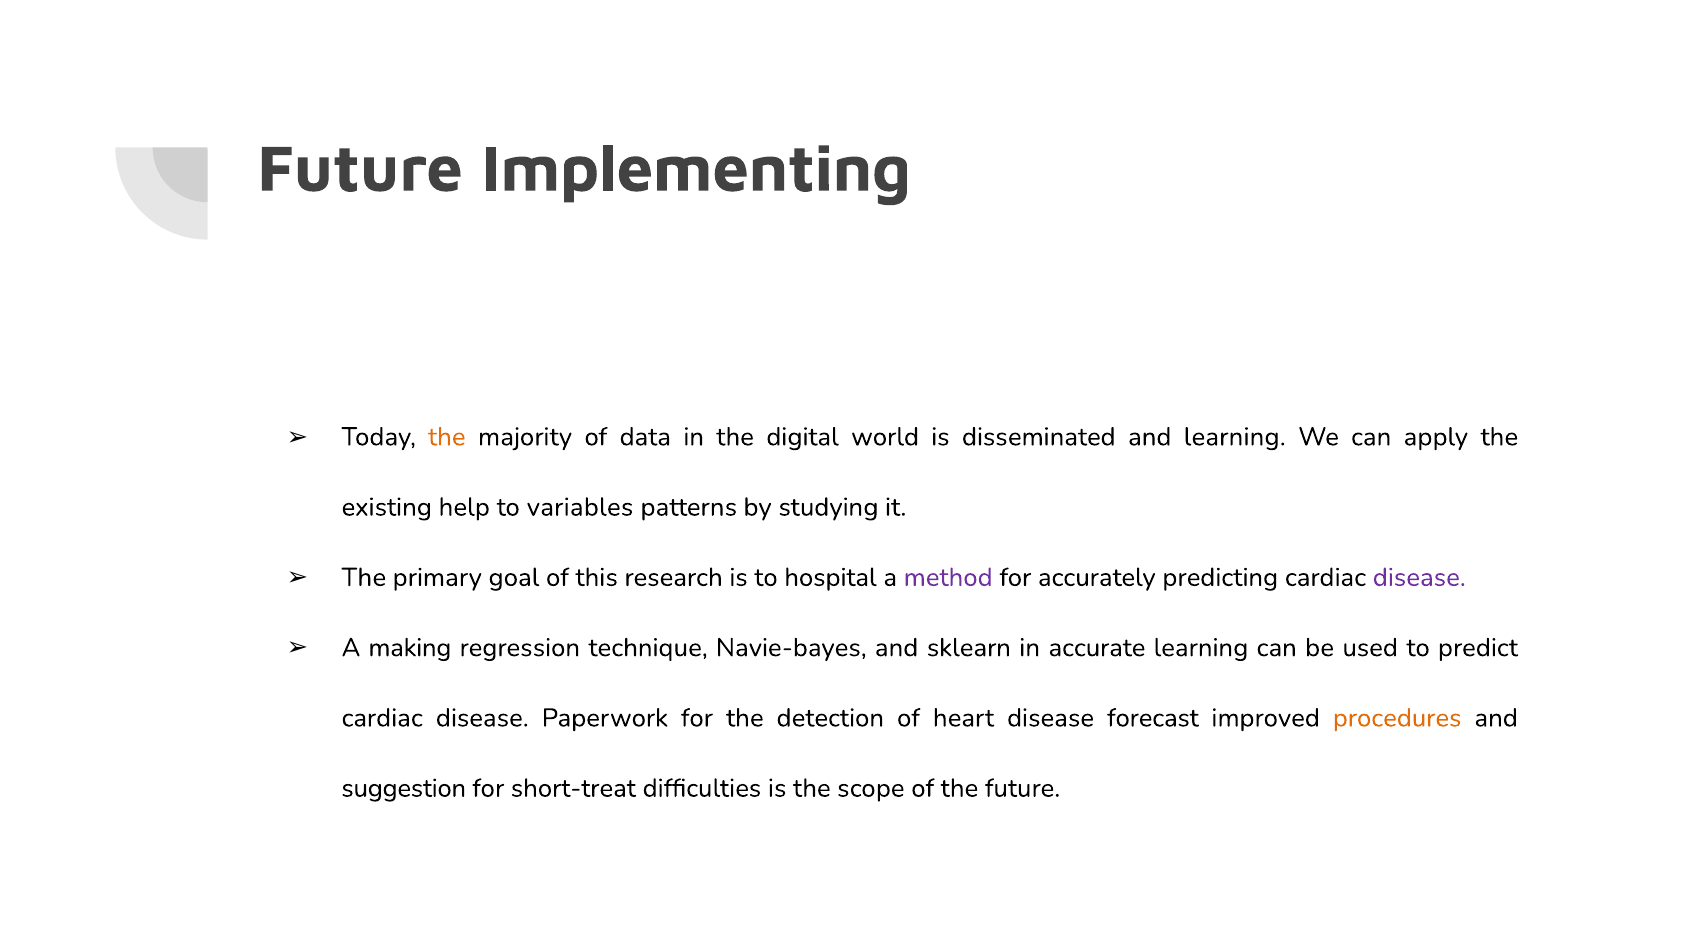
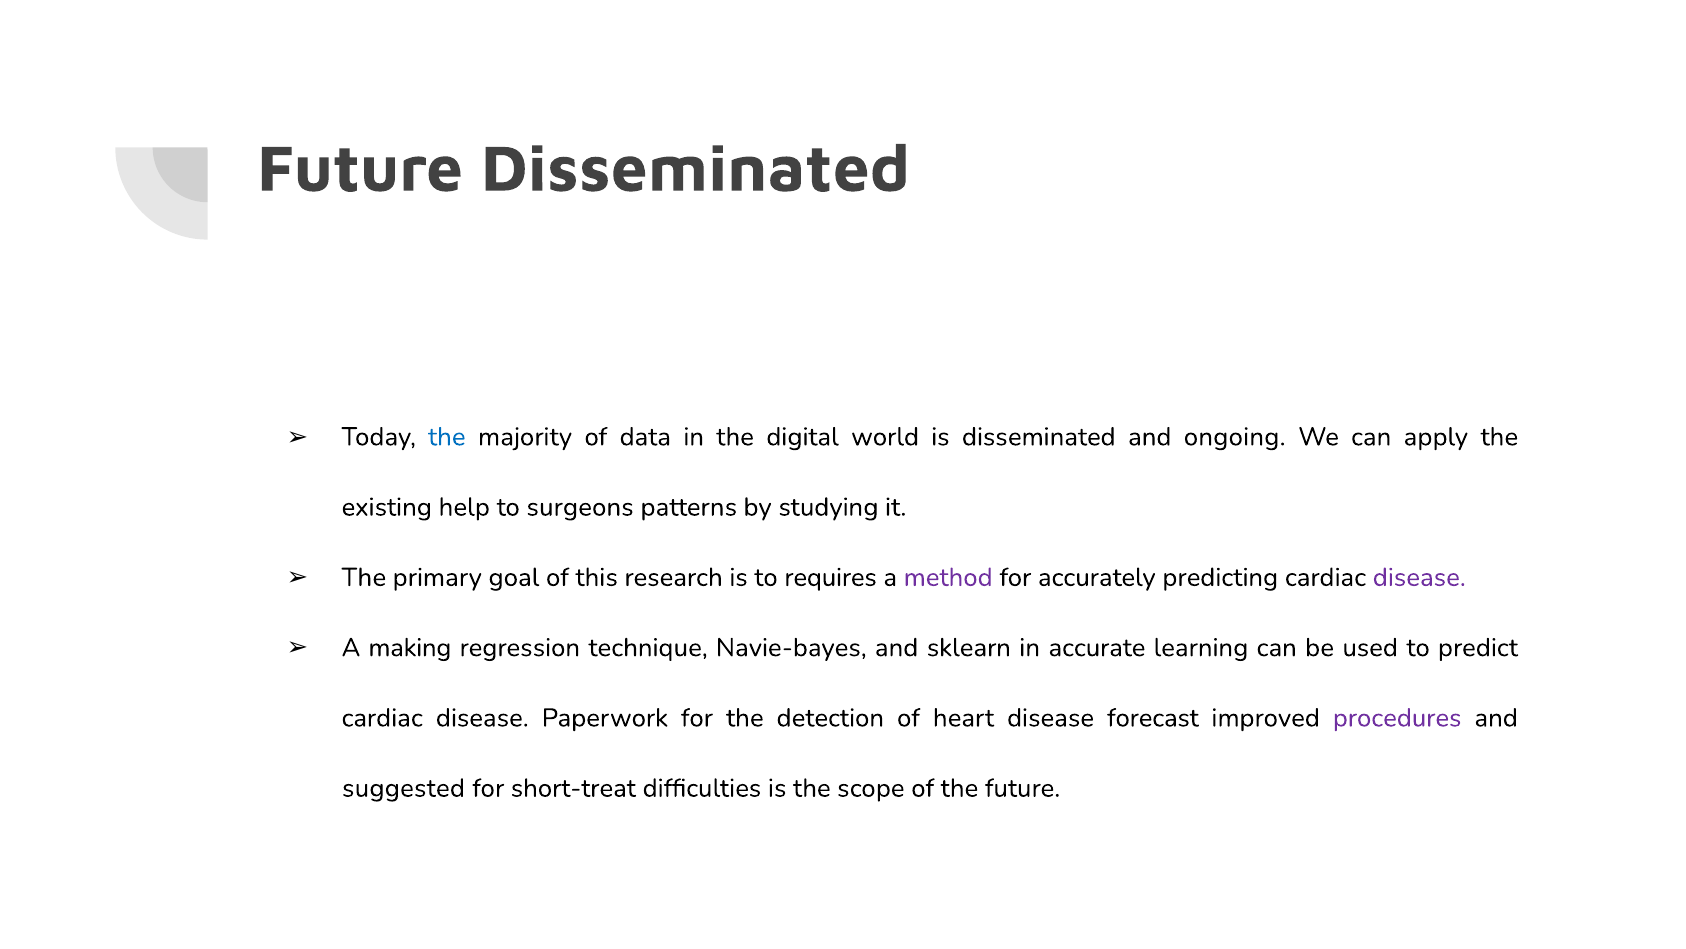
Future Implementing: Implementing -> Disseminated (695, 169)
the colour: orange -> blue (447, 437)
and learning: learning -> ongoing (1235, 437)
variables: variables -> surgeons (580, 507)
hospital: hospital -> requires (831, 577)
procedures colour: orange -> purple (1397, 717)
suggestion: suggestion -> suggested (403, 788)
